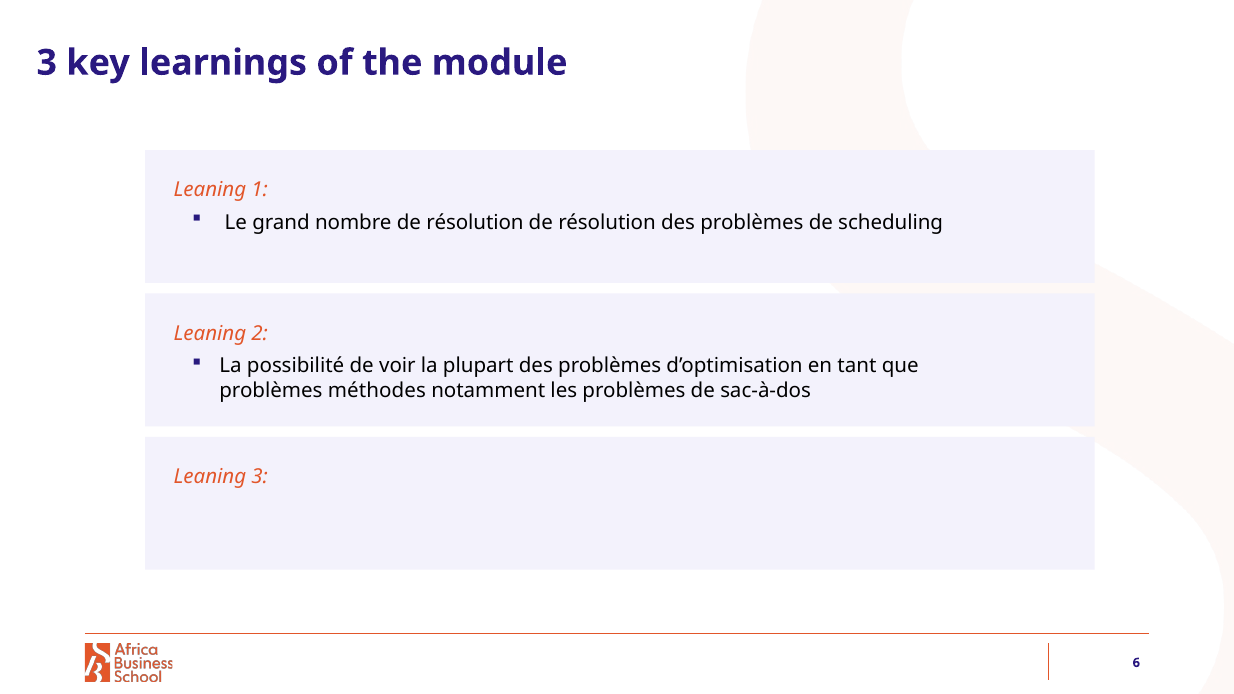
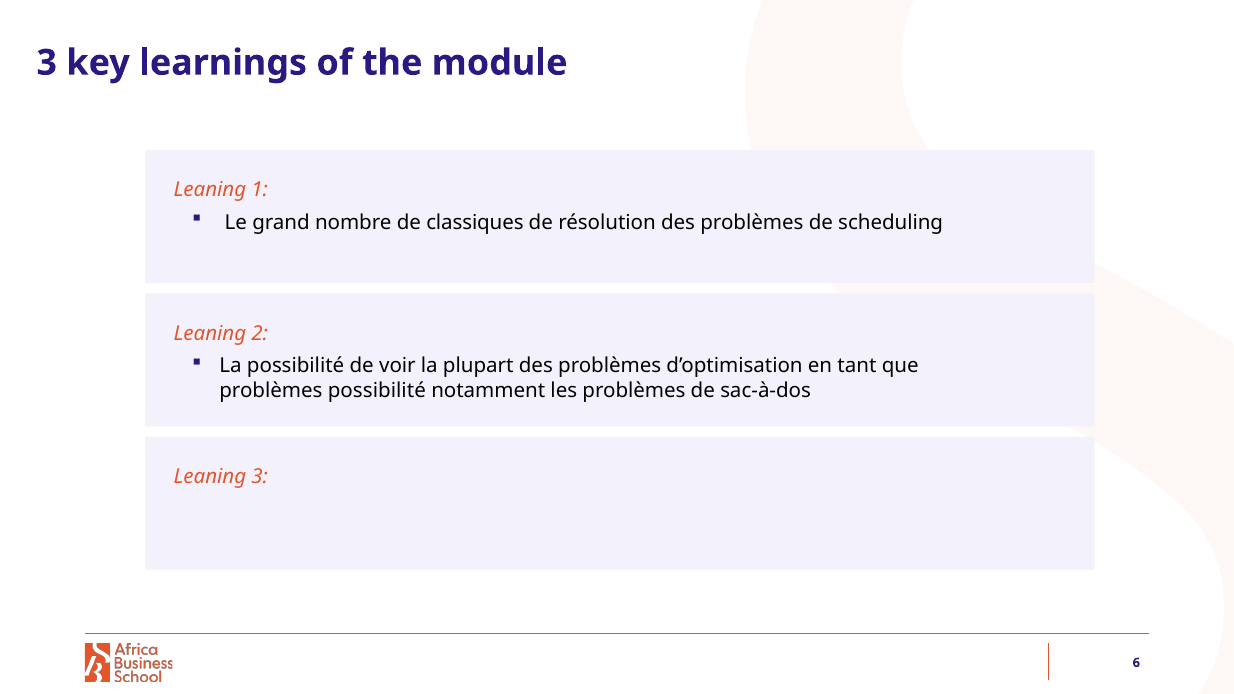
nombre de résolution: résolution -> classiques (475, 222)
problèmes méthodes: méthodes -> possibilité (377, 391)
